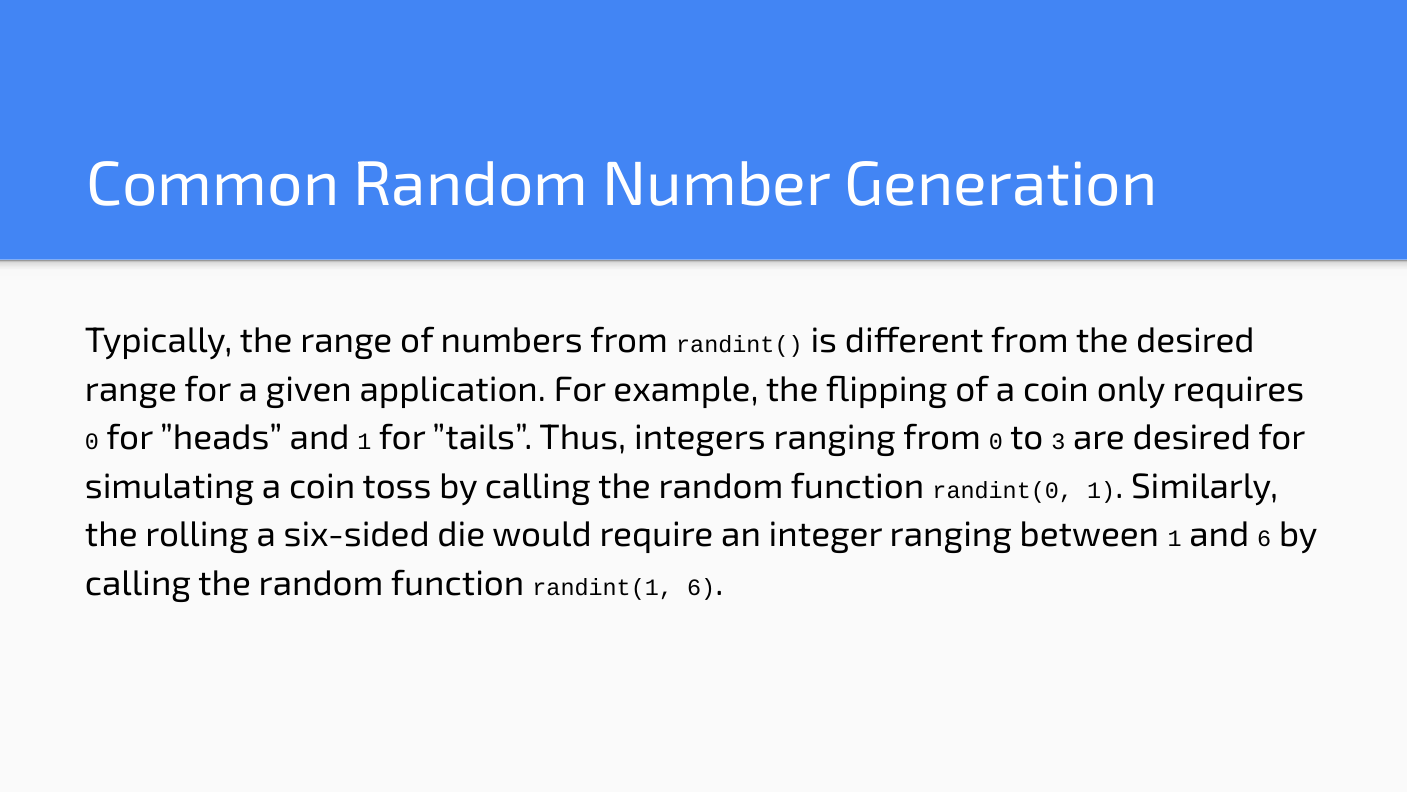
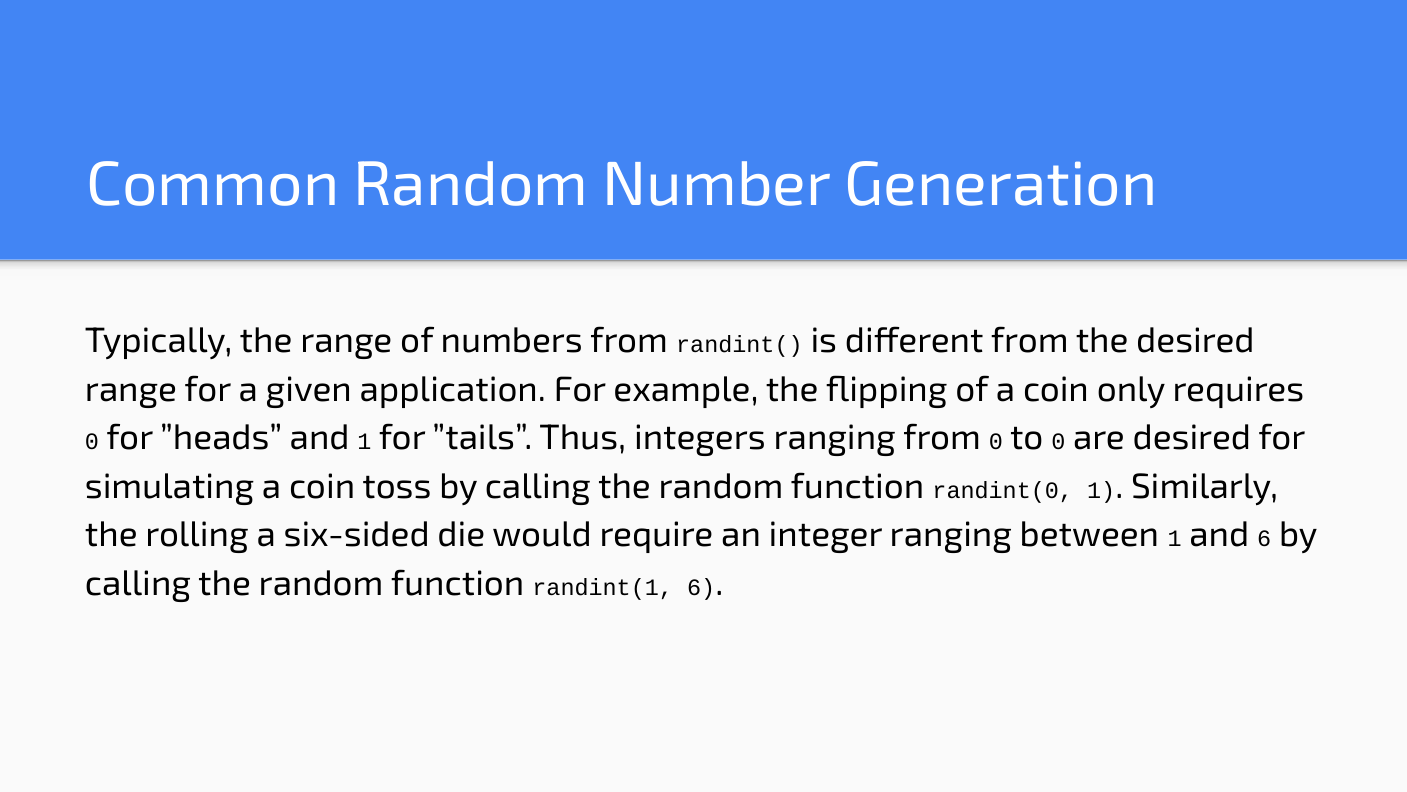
to 3: 3 -> 0 (1058, 442)
